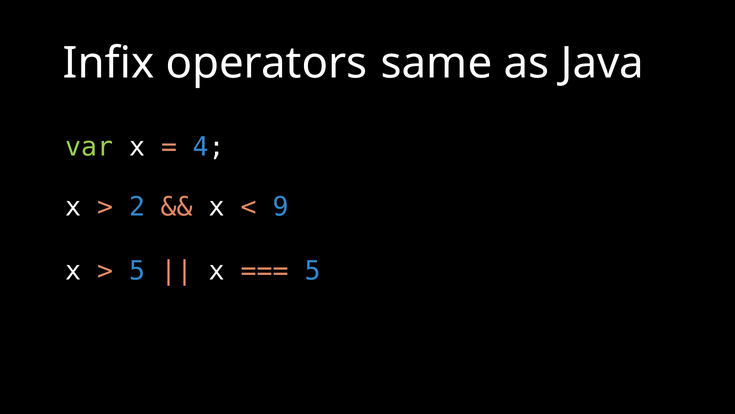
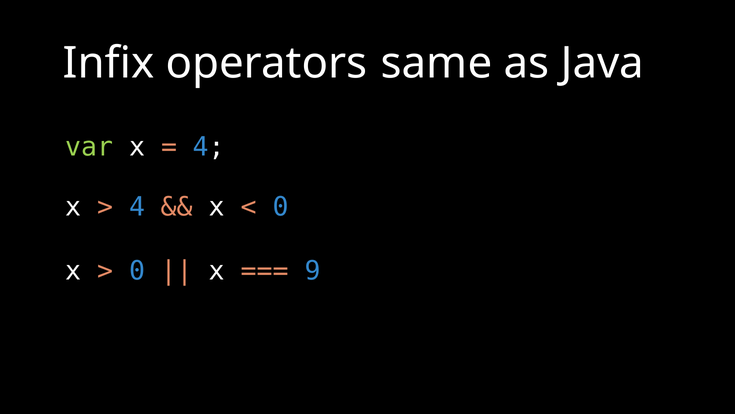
2: 2 -> 4 (137, 207)
9: 9 -> 0 (281, 207)
5: 5 -> 0 (137, 270)
5: 5 -> 9 (313, 270)
